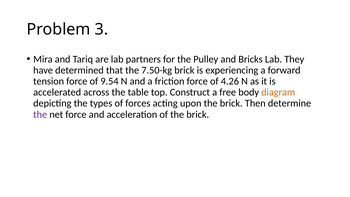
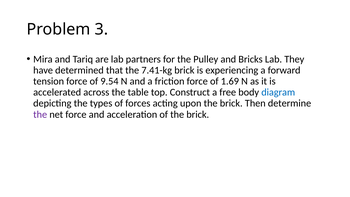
7.50-kg: 7.50-kg -> 7.41-kg (157, 70)
4.26: 4.26 -> 1.69 (230, 81)
diagram colour: orange -> blue (278, 92)
